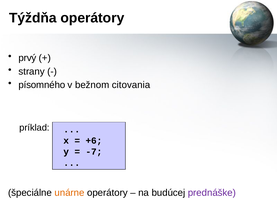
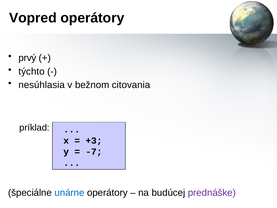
Týždňa: Týždňa -> Vopred (33, 18)
strany: strany -> týchto (32, 71)
písomného: písomného -> nesúhlasia (42, 85)
+6: +6 -> +3 (94, 140)
unárne colour: orange -> blue (69, 192)
